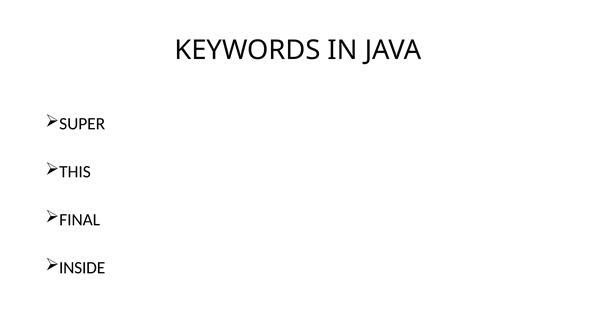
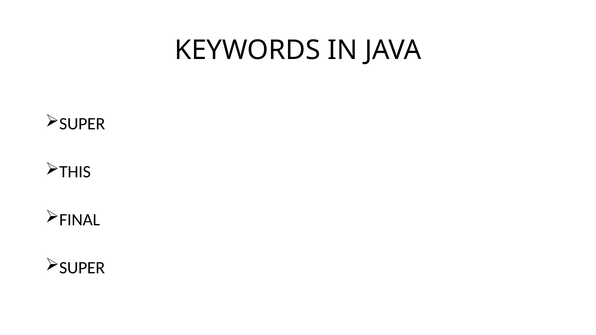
INSIDE: INSIDE -> SUPER (82, 268)
